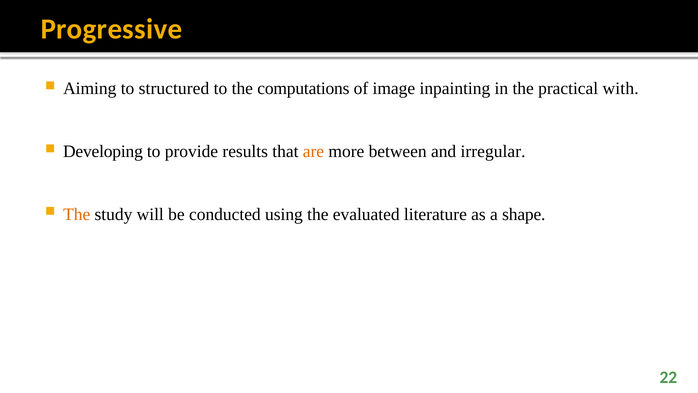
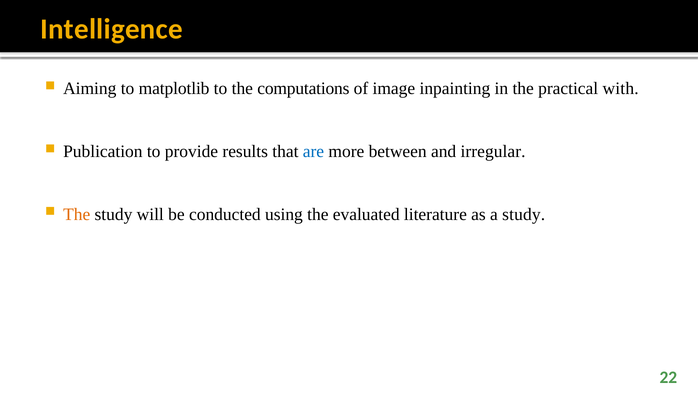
Progressive: Progressive -> Intelligence (111, 29)
structured: structured -> matplotlib (174, 88)
Developing: Developing -> Publication (103, 151)
are colour: orange -> blue (313, 151)
a shape: shape -> study (524, 214)
